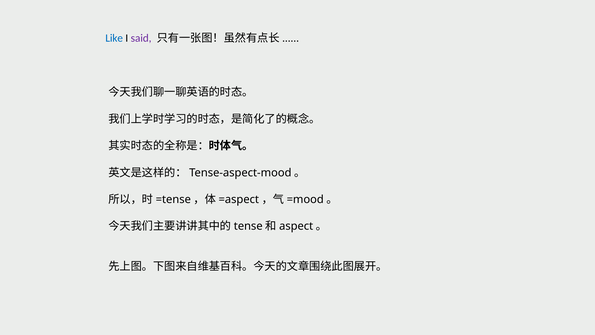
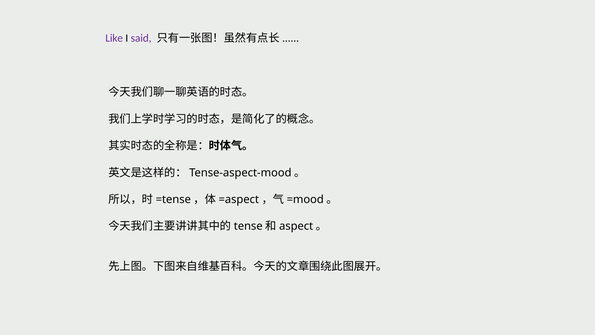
Like colour: blue -> purple (114, 38)
